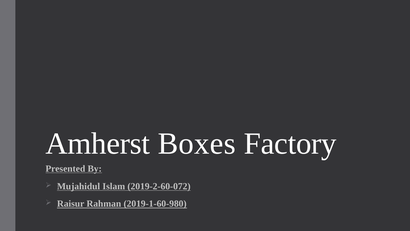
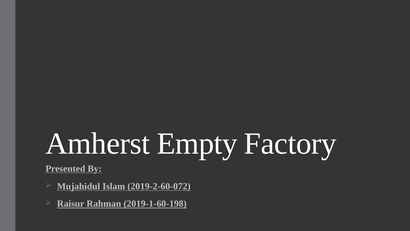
Boxes: Boxes -> Empty (197, 143)
2019-1-60-980: 2019-1-60-980 -> 2019-1-60-198 (155, 204)
